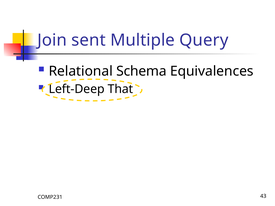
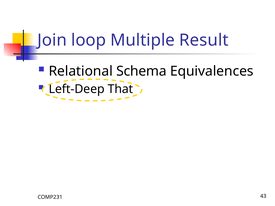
sent: sent -> loop (89, 40)
Query: Query -> Result (204, 40)
